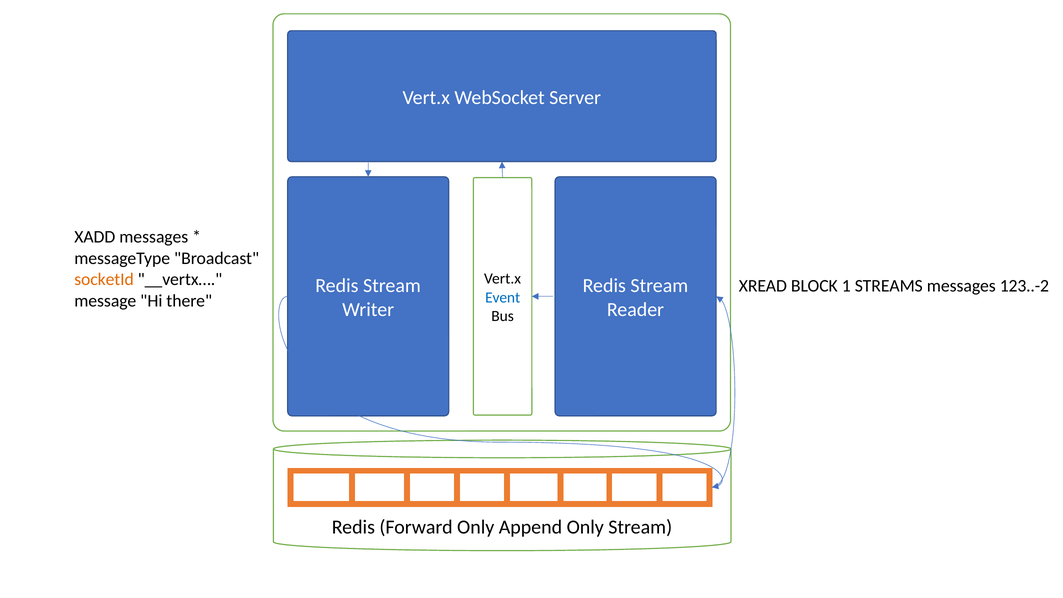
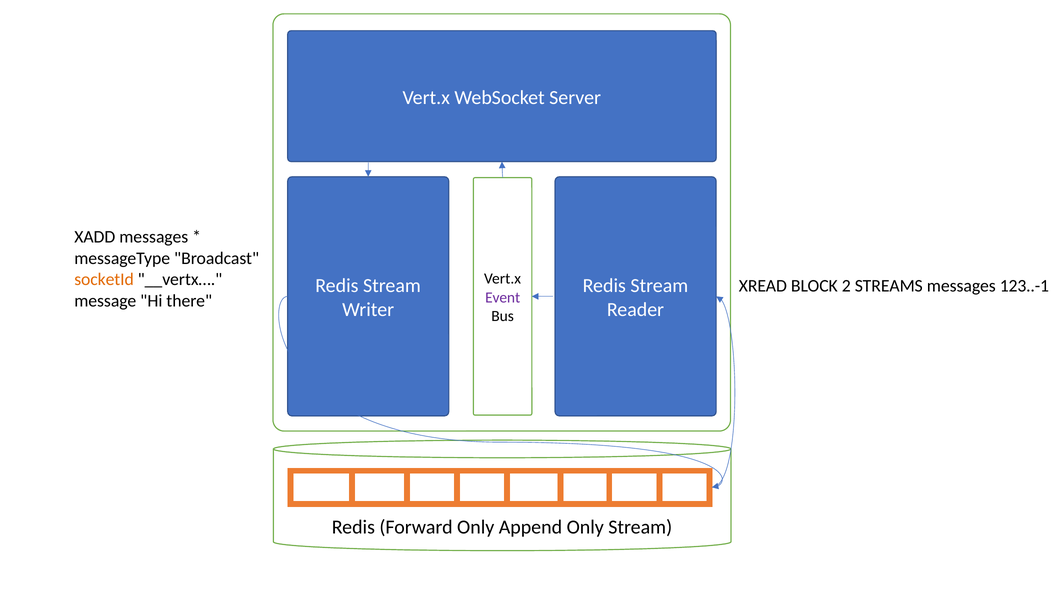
1: 1 -> 2 (846, 286)
123..-2: 123..-2 -> 123..-1 (1024, 286)
Event colour: blue -> purple (503, 297)
